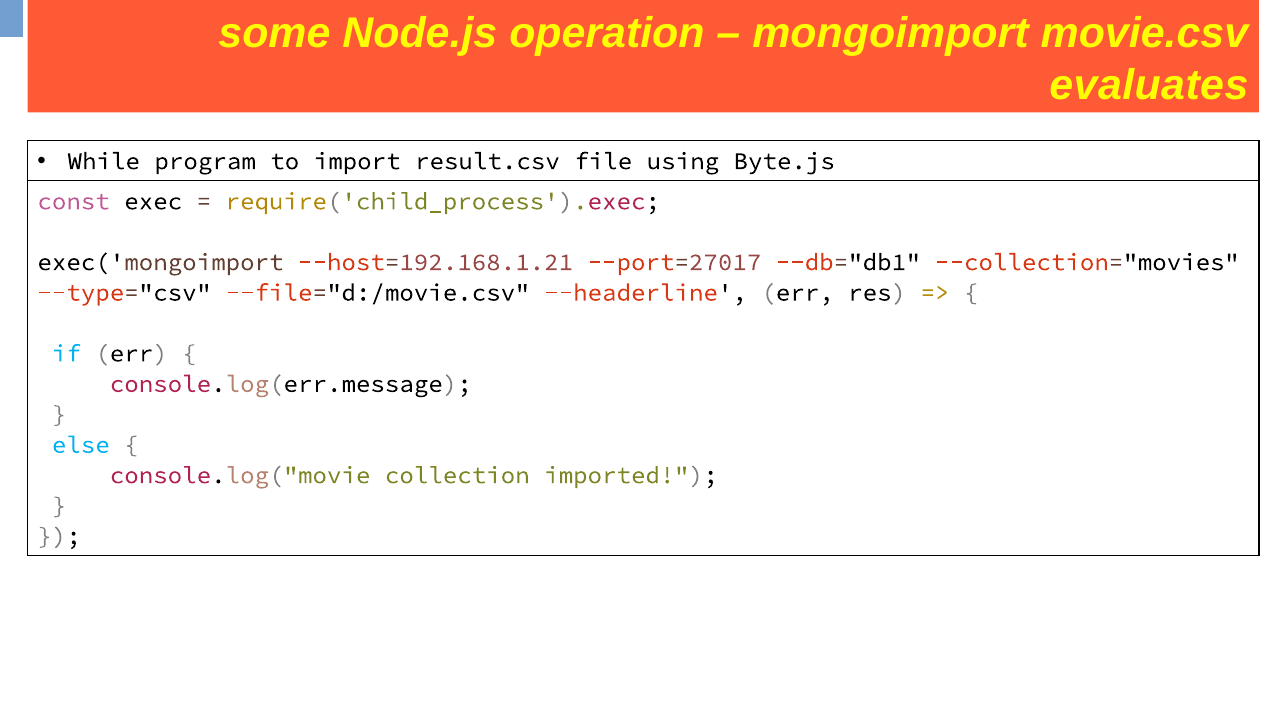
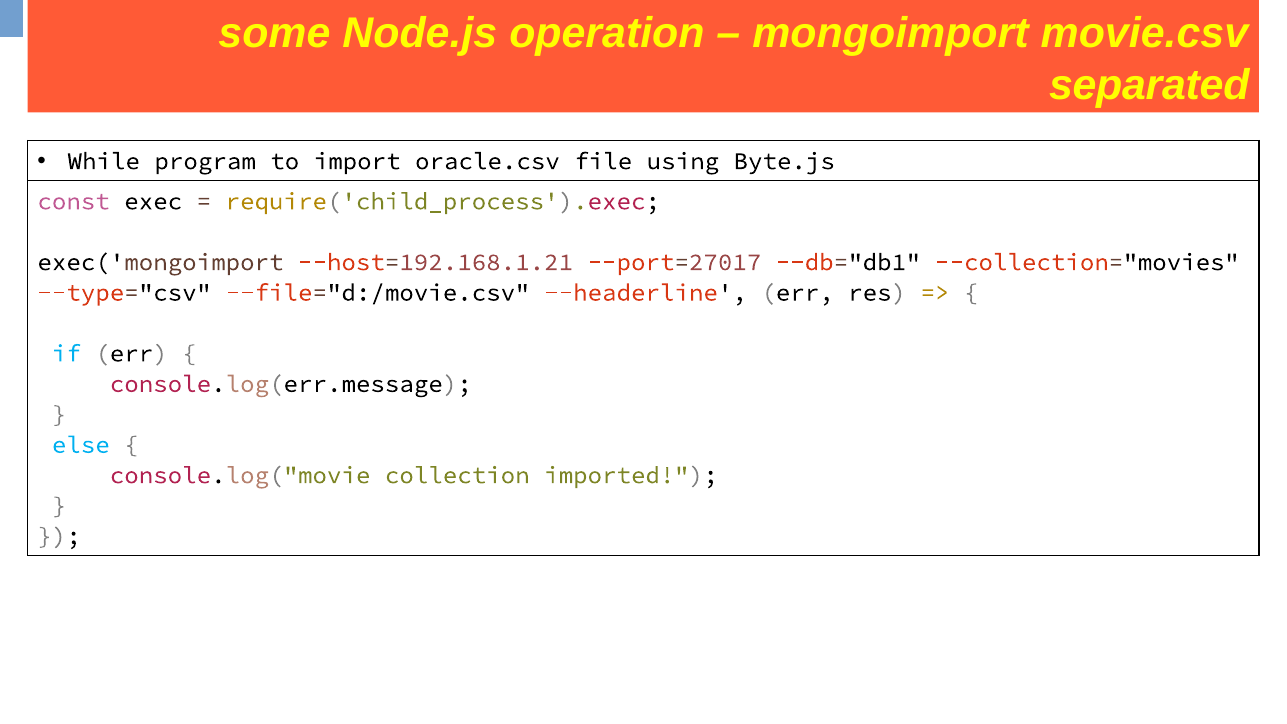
evaluates: evaluates -> separated (1149, 85)
result.csv: result.csv -> oracle.csv (487, 161)
